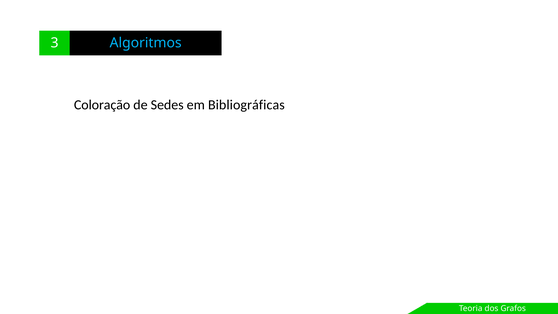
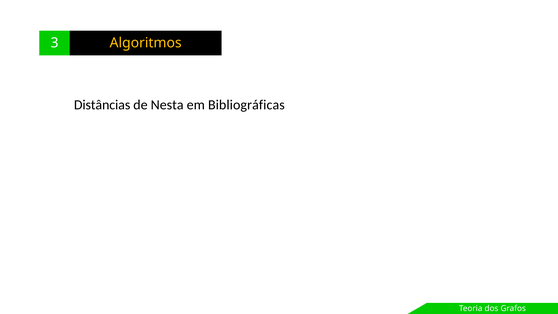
Algoritmos colour: light blue -> yellow (146, 43)
Coloração: Coloração -> Distâncias (102, 105)
Sedes: Sedes -> Nesta (167, 105)
